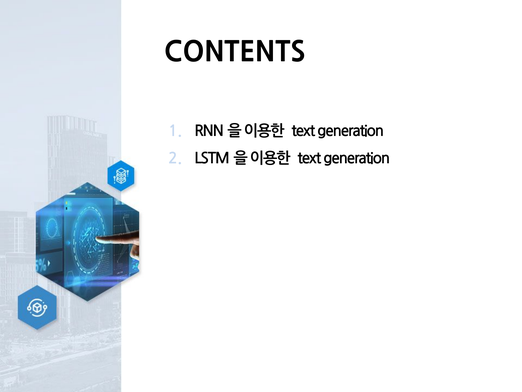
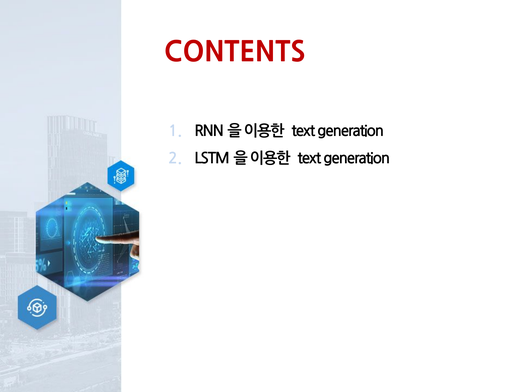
CONTENTS colour: black -> red (235, 52)
